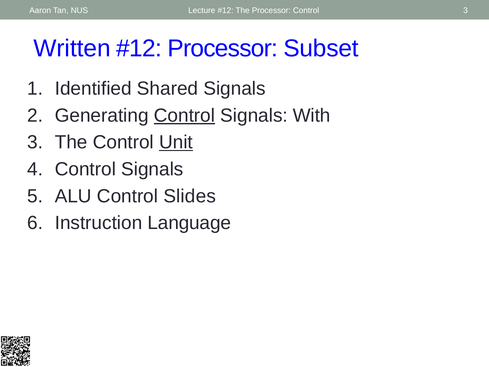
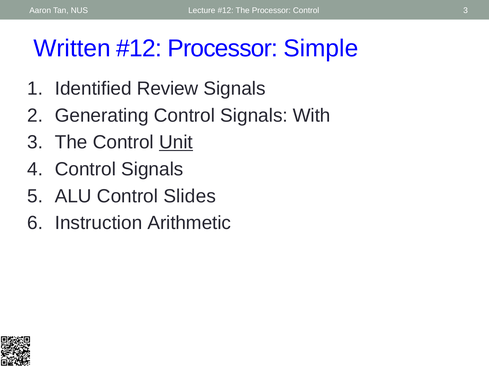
Subset: Subset -> Simple (321, 49)
Shared: Shared -> Review (168, 89)
Control underline: present -> none (184, 115)
Language: Language -> Arithmetic (189, 223)
